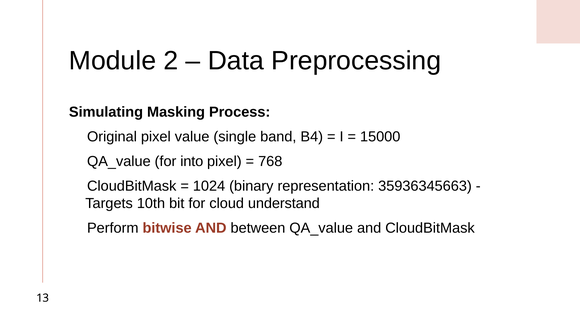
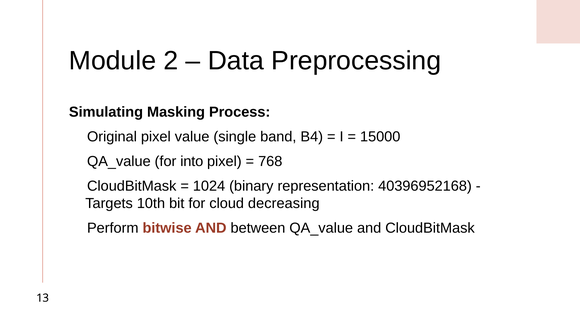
35936345663: 35936345663 -> 40396952168 (425, 186)
understand: understand -> decreasing (284, 204)
